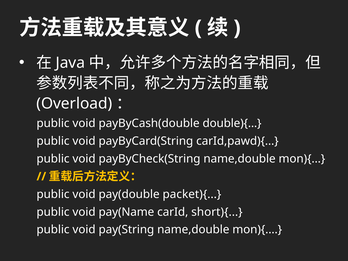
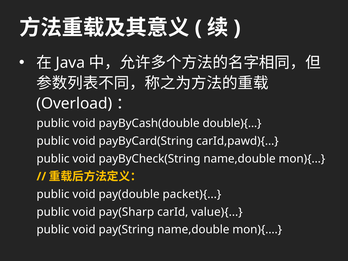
pay(Name: pay(Name -> pay(Sharp (126, 212)
short){: short){ -> value){ (217, 212)
